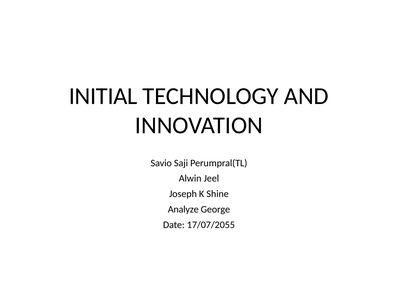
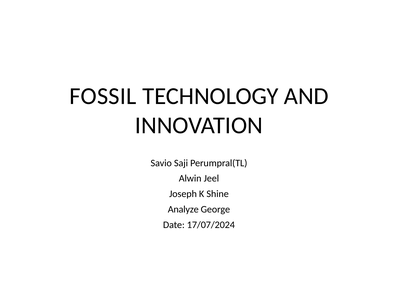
INITIAL: INITIAL -> FOSSIL (103, 96)
17/07/2055: 17/07/2055 -> 17/07/2024 (211, 225)
